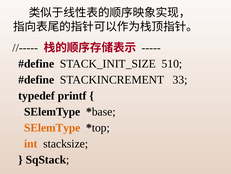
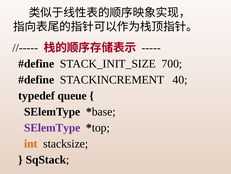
510: 510 -> 700 (172, 63)
33: 33 -> 40 (180, 79)
printf: printf -> queue (72, 95)
SElemType colour: orange -> purple (52, 127)
